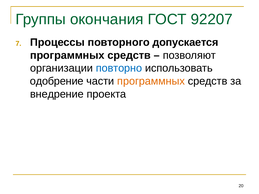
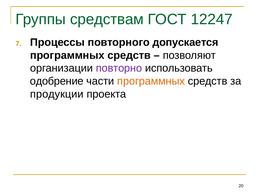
окончания: окончания -> средствам (107, 19)
92207: 92207 -> 12247 (212, 19)
повторно colour: blue -> purple (119, 68)
внедрение: внедрение -> продукции (57, 94)
